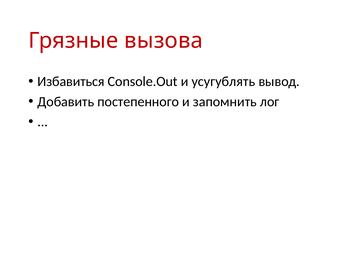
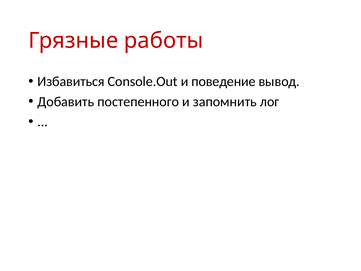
вызова: вызова -> работы (164, 40)
усугублять: усугублять -> поведение (224, 81)
